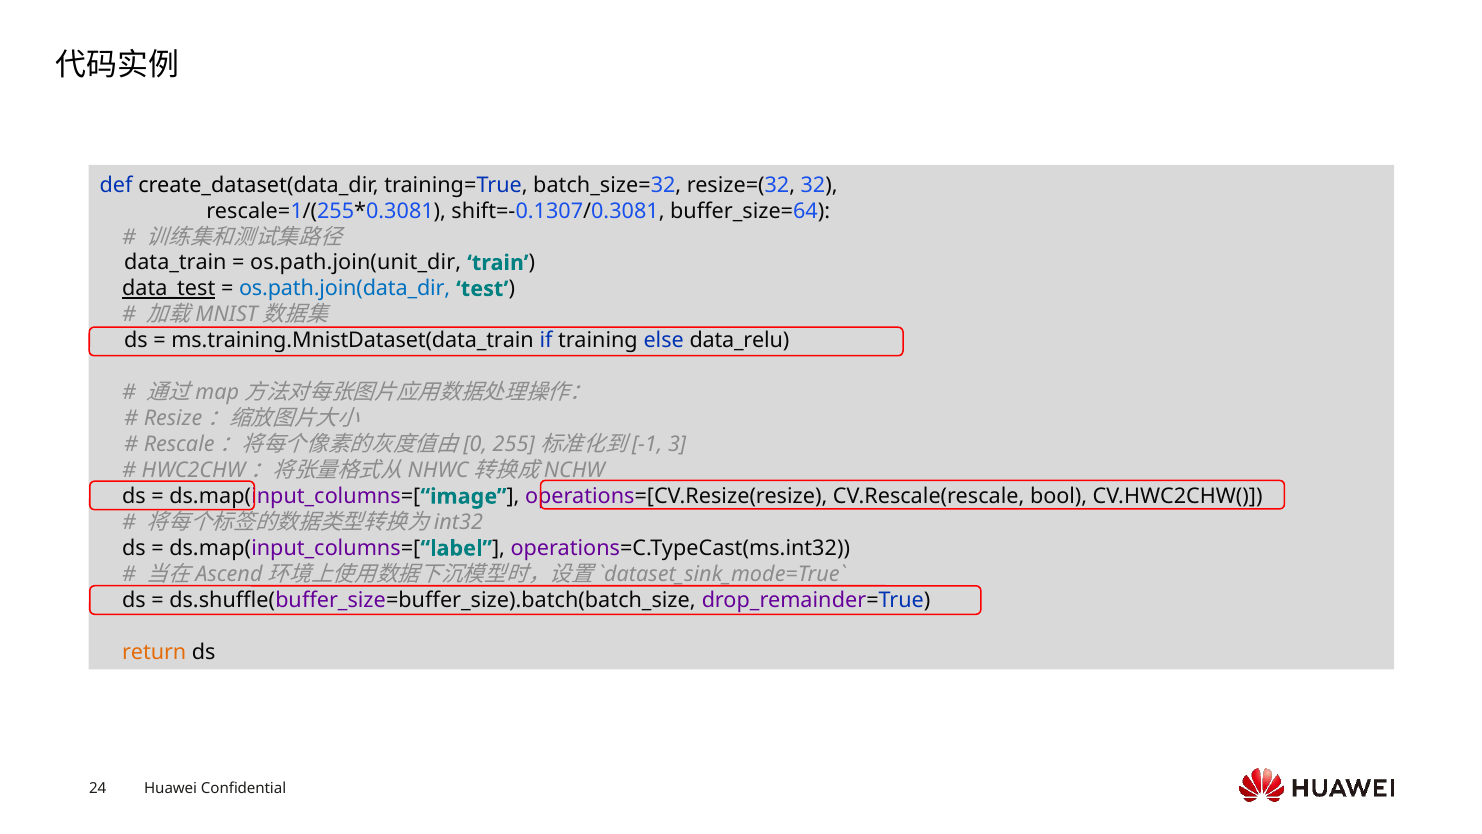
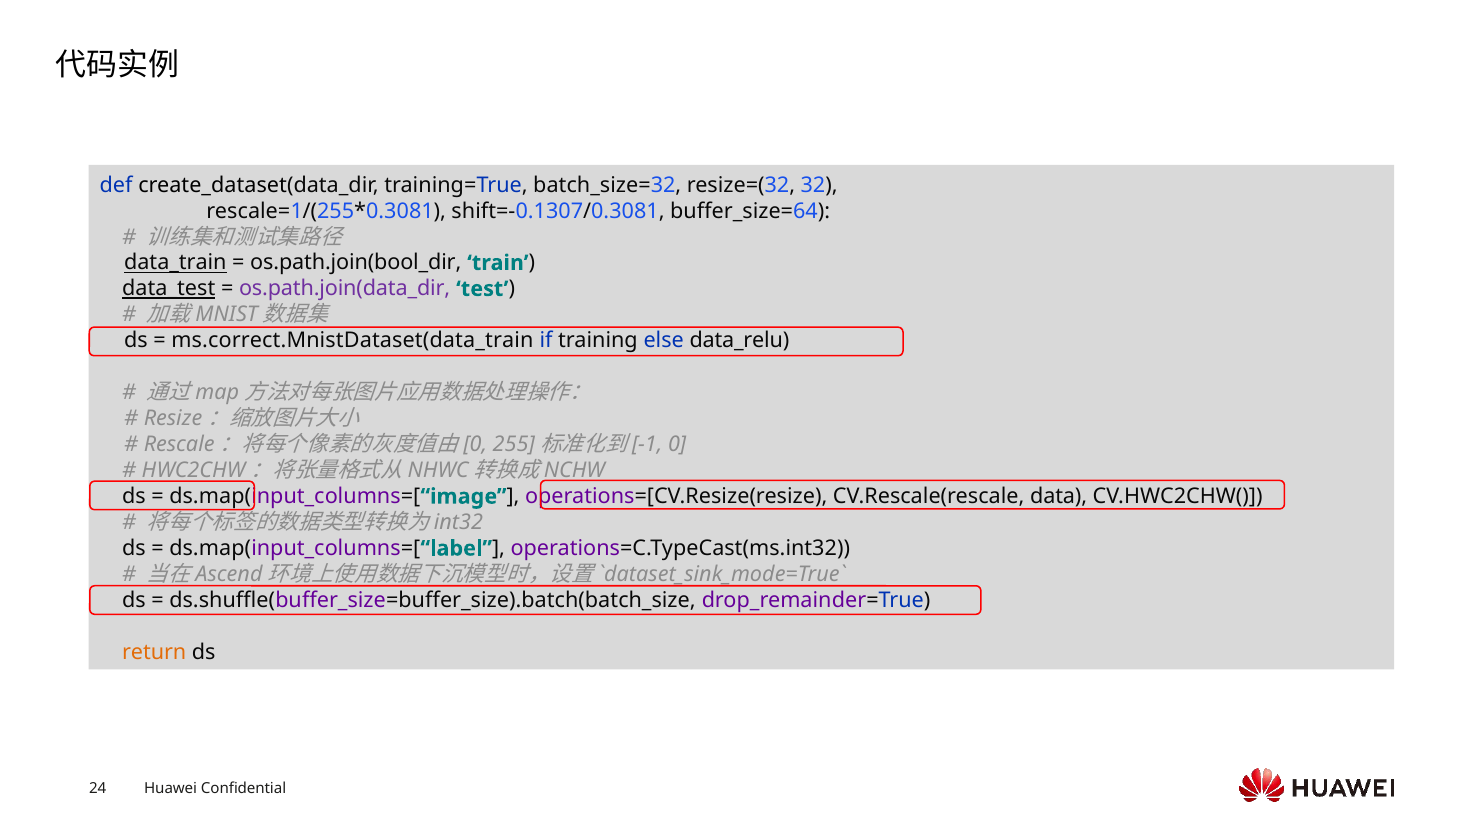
data_train underline: none -> present (175, 263)
os.path.join(unit_dir: os.path.join(unit_dir -> os.path.join(bool_dir (356, 263)
os.path.join(data_dir colour: blue -> purple (345, 289)
ms.training.MnistDataset(data_train: ms.training.MnistDataset(data_train -> ms.correct.MnistDataset(data_train (352, 341)
3: 3 -> 0 (677, 444)
bool: bool -> data (1059, 496)
